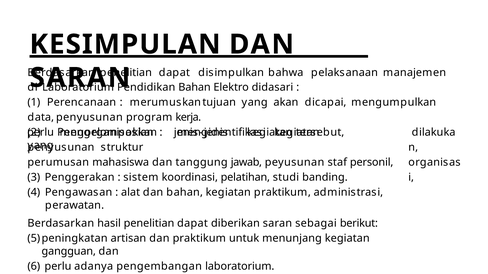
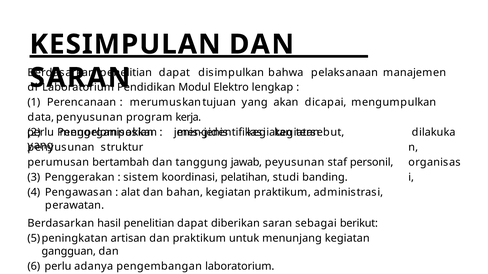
Pendidikan Bahan: Bahan -> Modul (195, 88)
didasari: didasari -> lengkap (272, 88)
mahasiswa: mahasiswa -> bertambah (121, 163)
